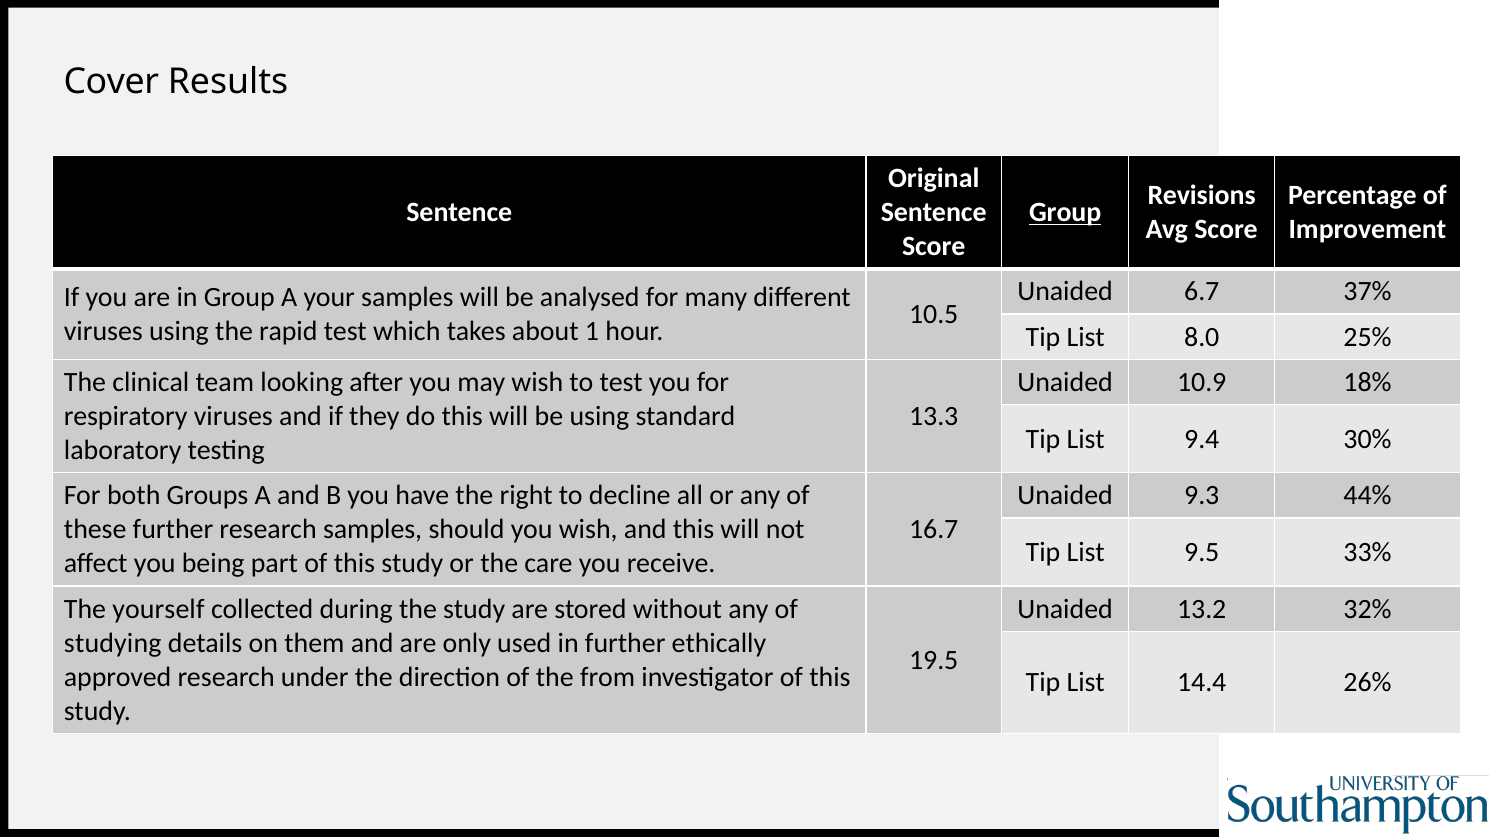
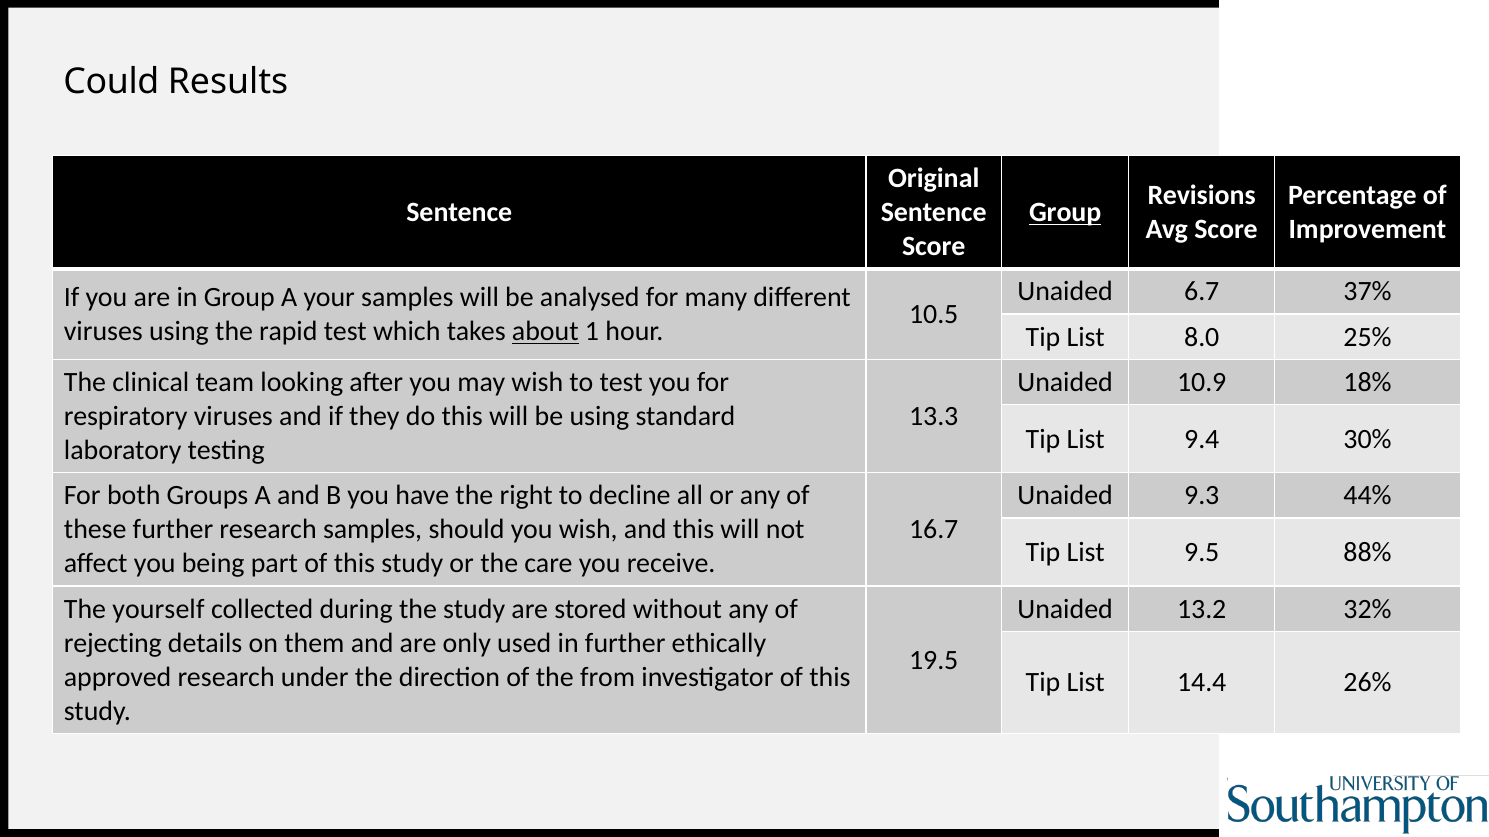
Cover: Cover -> Could (111, 82)
about underline: none -> present (545, 332)
33%: 33% -> 88% (1367, 553)
studying: studying -> rejecting (113, 643)
